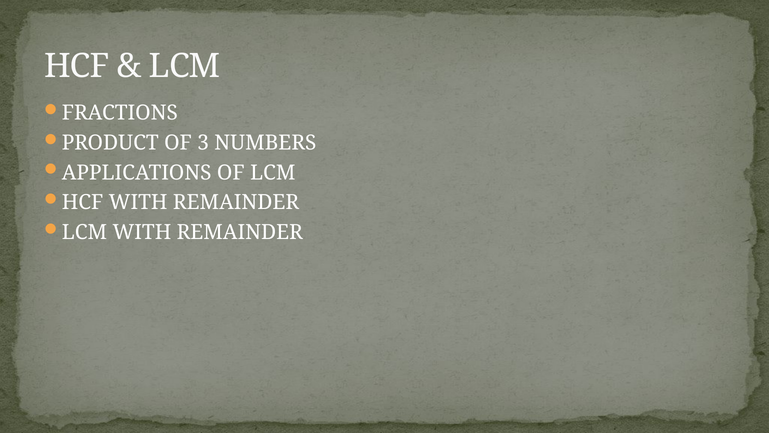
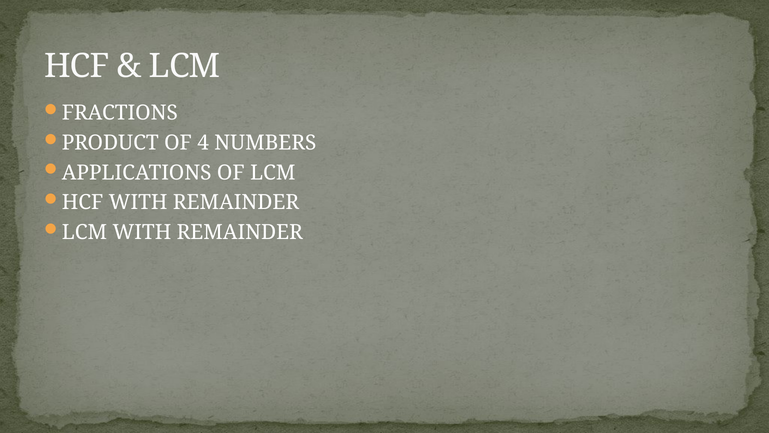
3: 3 -> 4 (203, 143)
